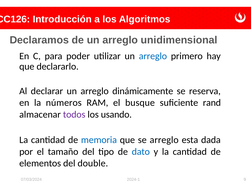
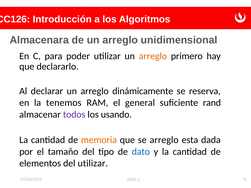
Declaramos: Declaramos -> Almacenara (39, 40)
arreglo colour: blue -> orange (153, 56)
números: números -> tenemos (64, 103)
busque: busque -> general (140, 103)
memoria colour: blue -> orange (99, 140)
del double: double -> utilizar (93, 164)
